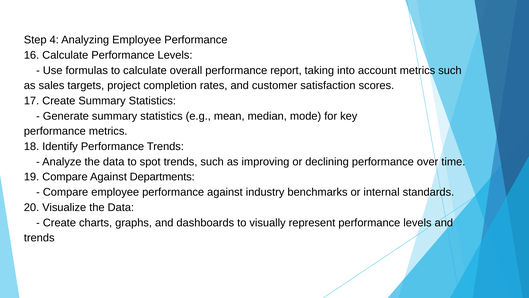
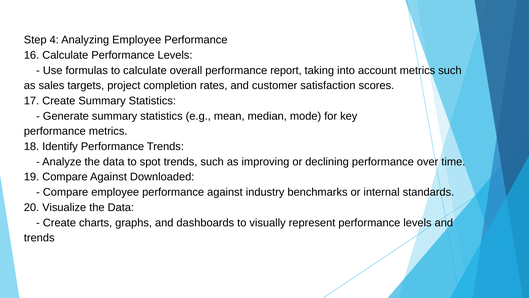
Departments: Departments -> Downloaded (162, 177)
